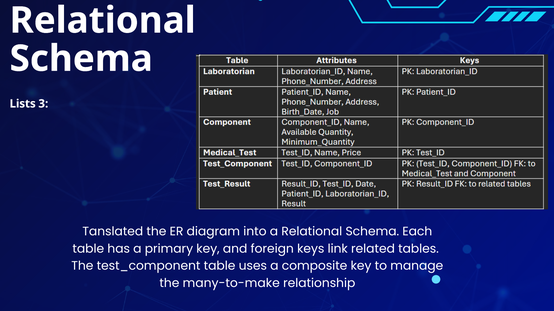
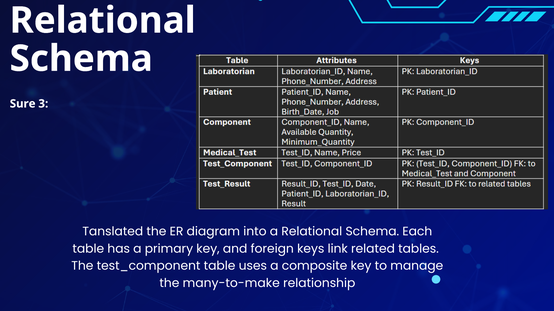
Lists: Lists -> Sure (23, 104)
